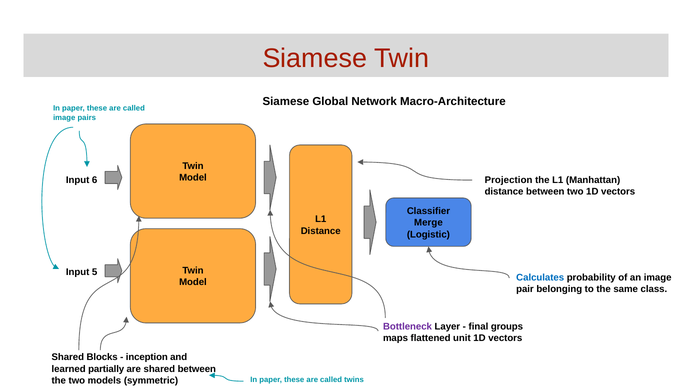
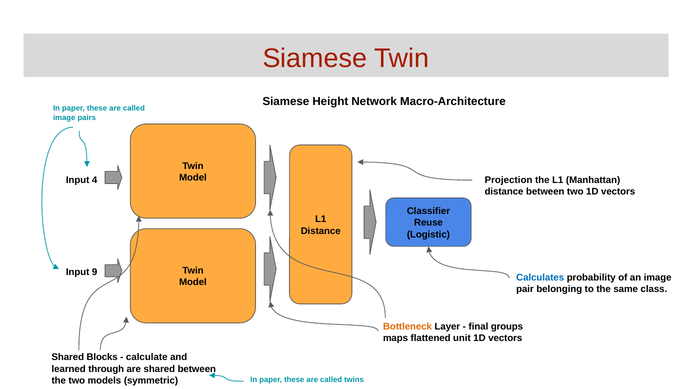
Global: Global -> Height (330, 102)
6: 6 -> 4 (95, 180)
Merge: Merge -> Reuse (428, 223)
5: 5 -> 9 (95, 272)
Bottleneck colour: purple -> orange (407, 327)
inception: inception -> calculate (147, 358)
partially: partially -> through (106, 369)
